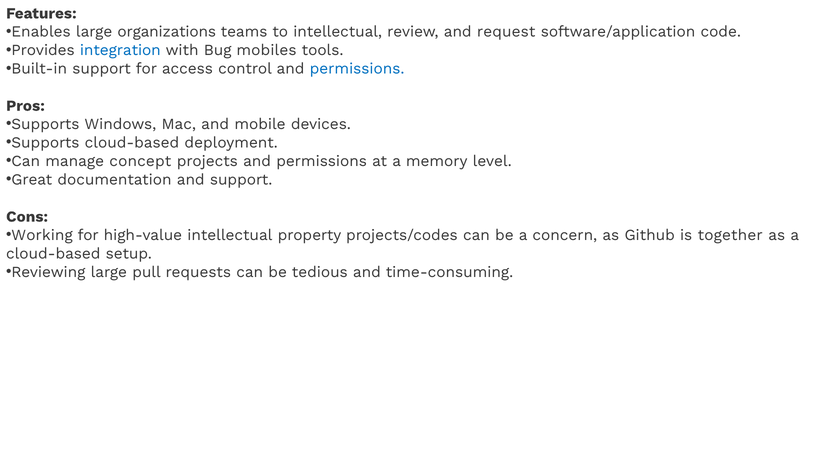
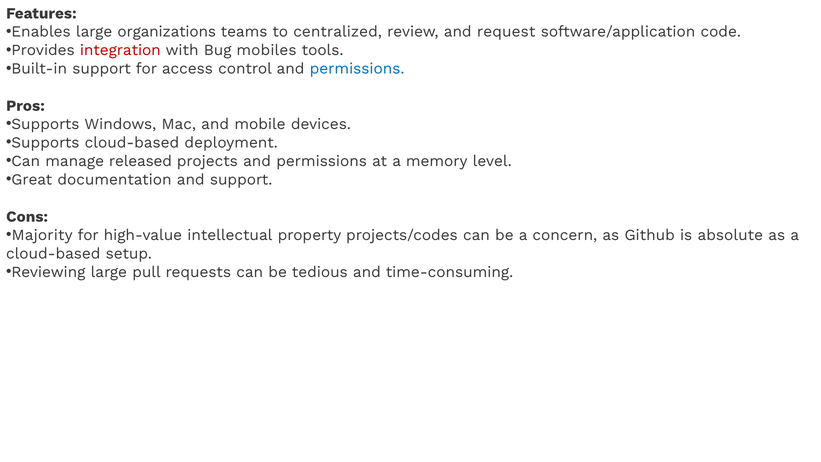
to intellectual: intellectual -> centralized (338, 32)
integration colour: blue -> red (120, 50)
concept: concept -> released (140, 161)
Working: Working -> Majority (42, 235)
together: together -> absolute (730, 235)
